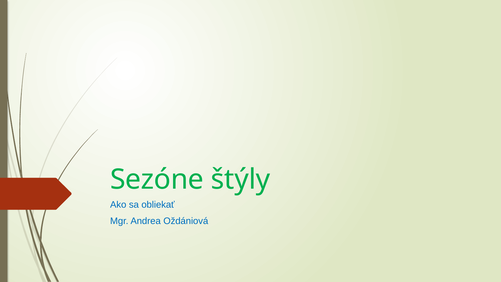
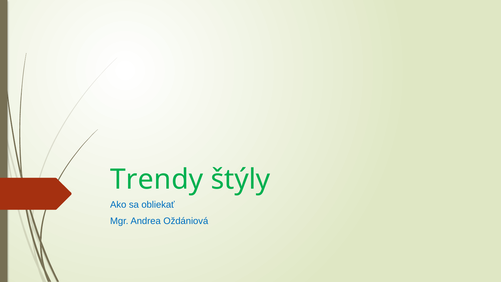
Sezóne: Sezóne -> Trendy (157, 179)
